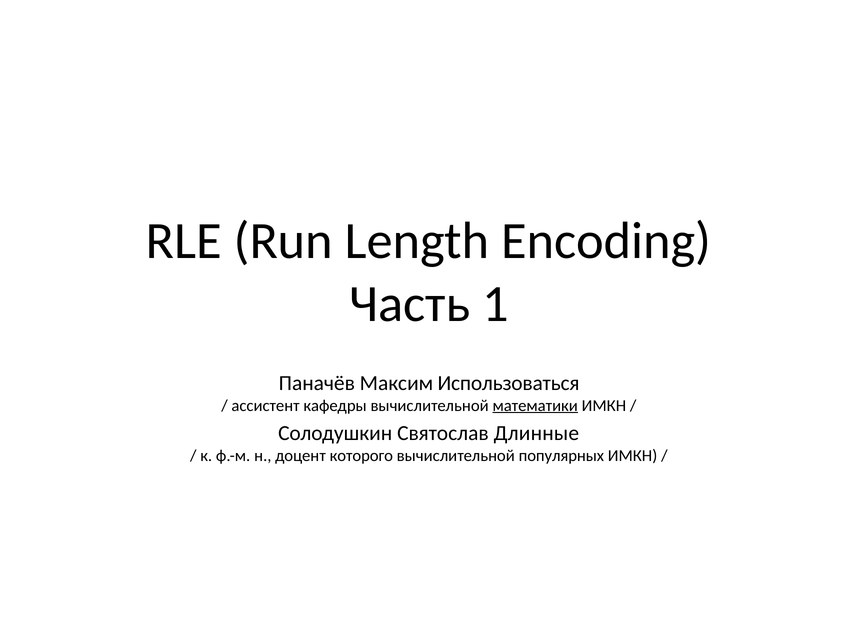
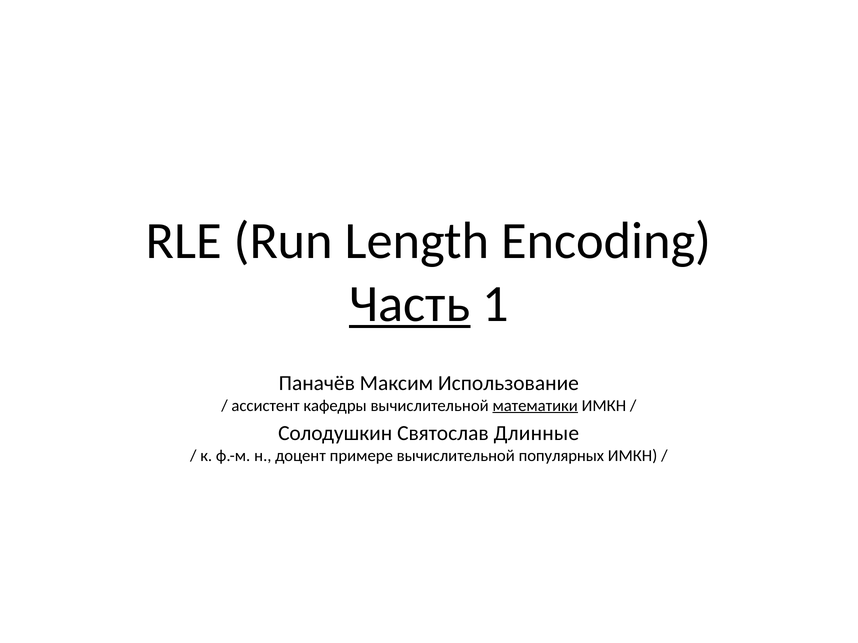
Часть underline: none -> present (410, 304)
Использоваться: Использоваться -> Использование (508, 383)
которого: которого -> примере (361, 456)
